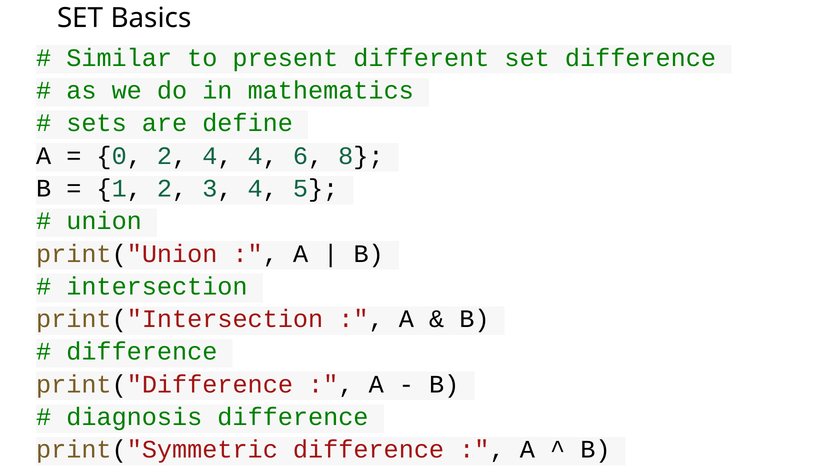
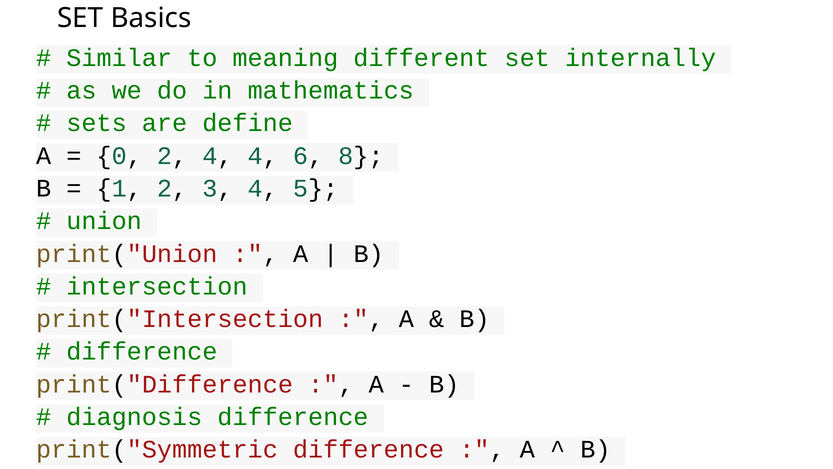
present: present -> meaning (285, 58)
set difference: difference -> internally (640, 58)
